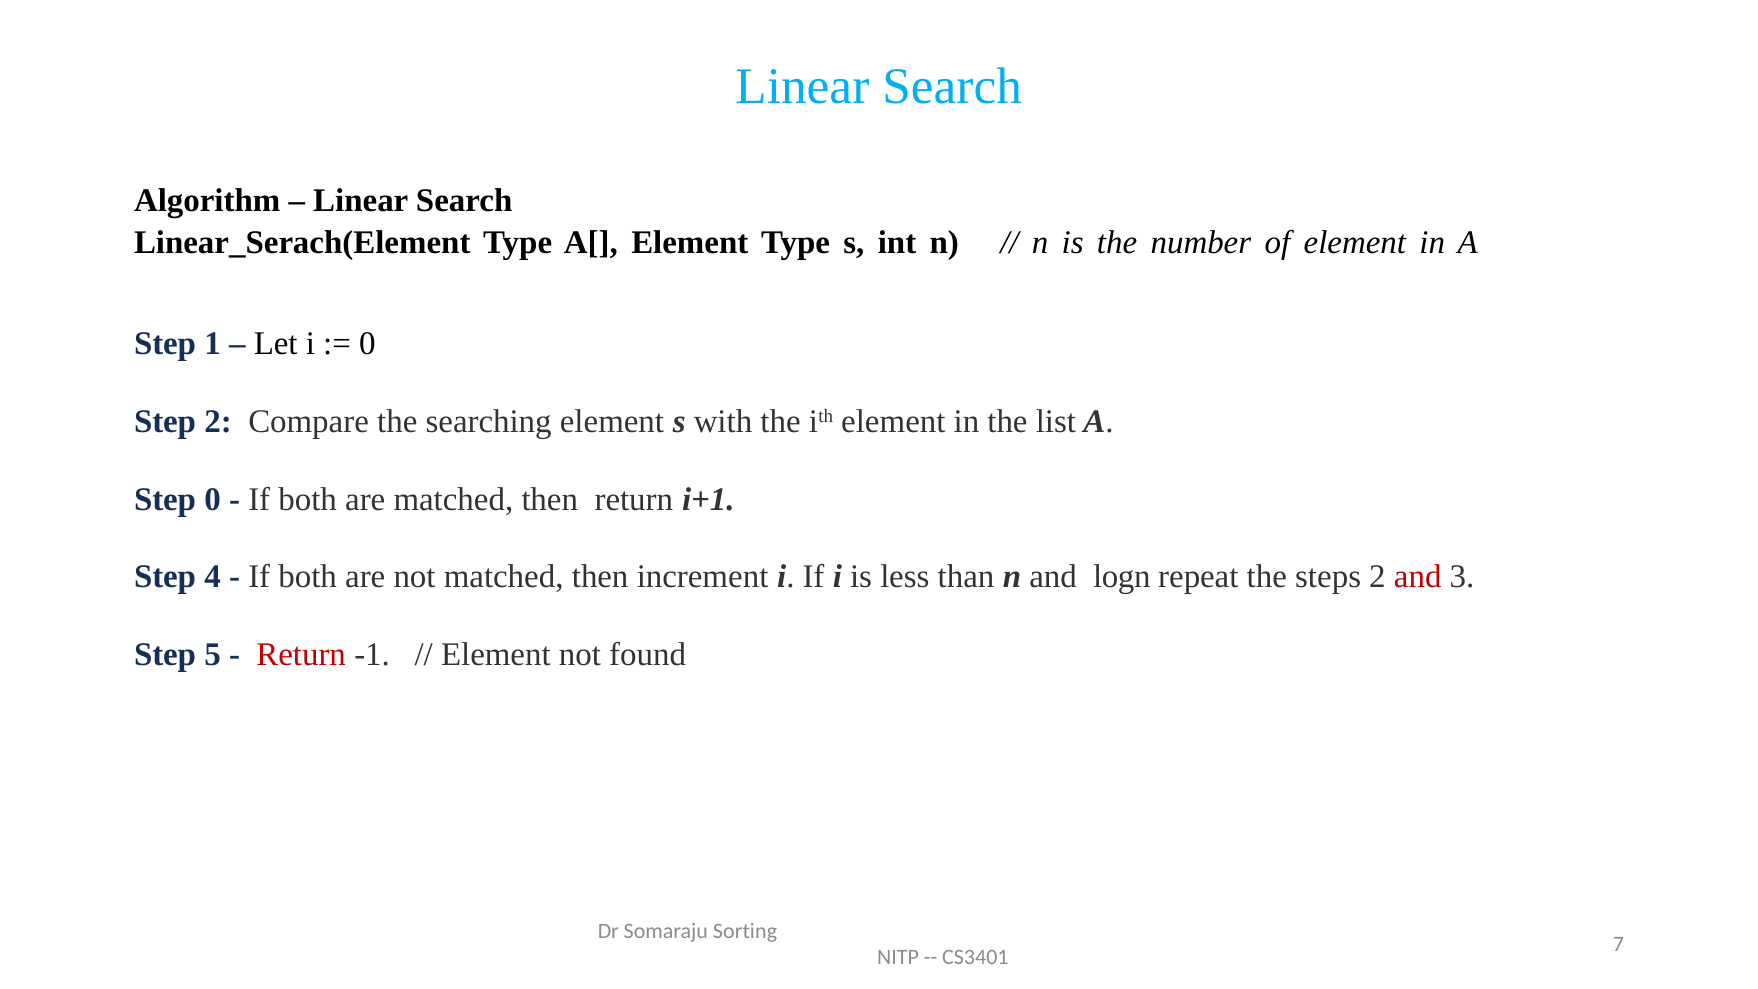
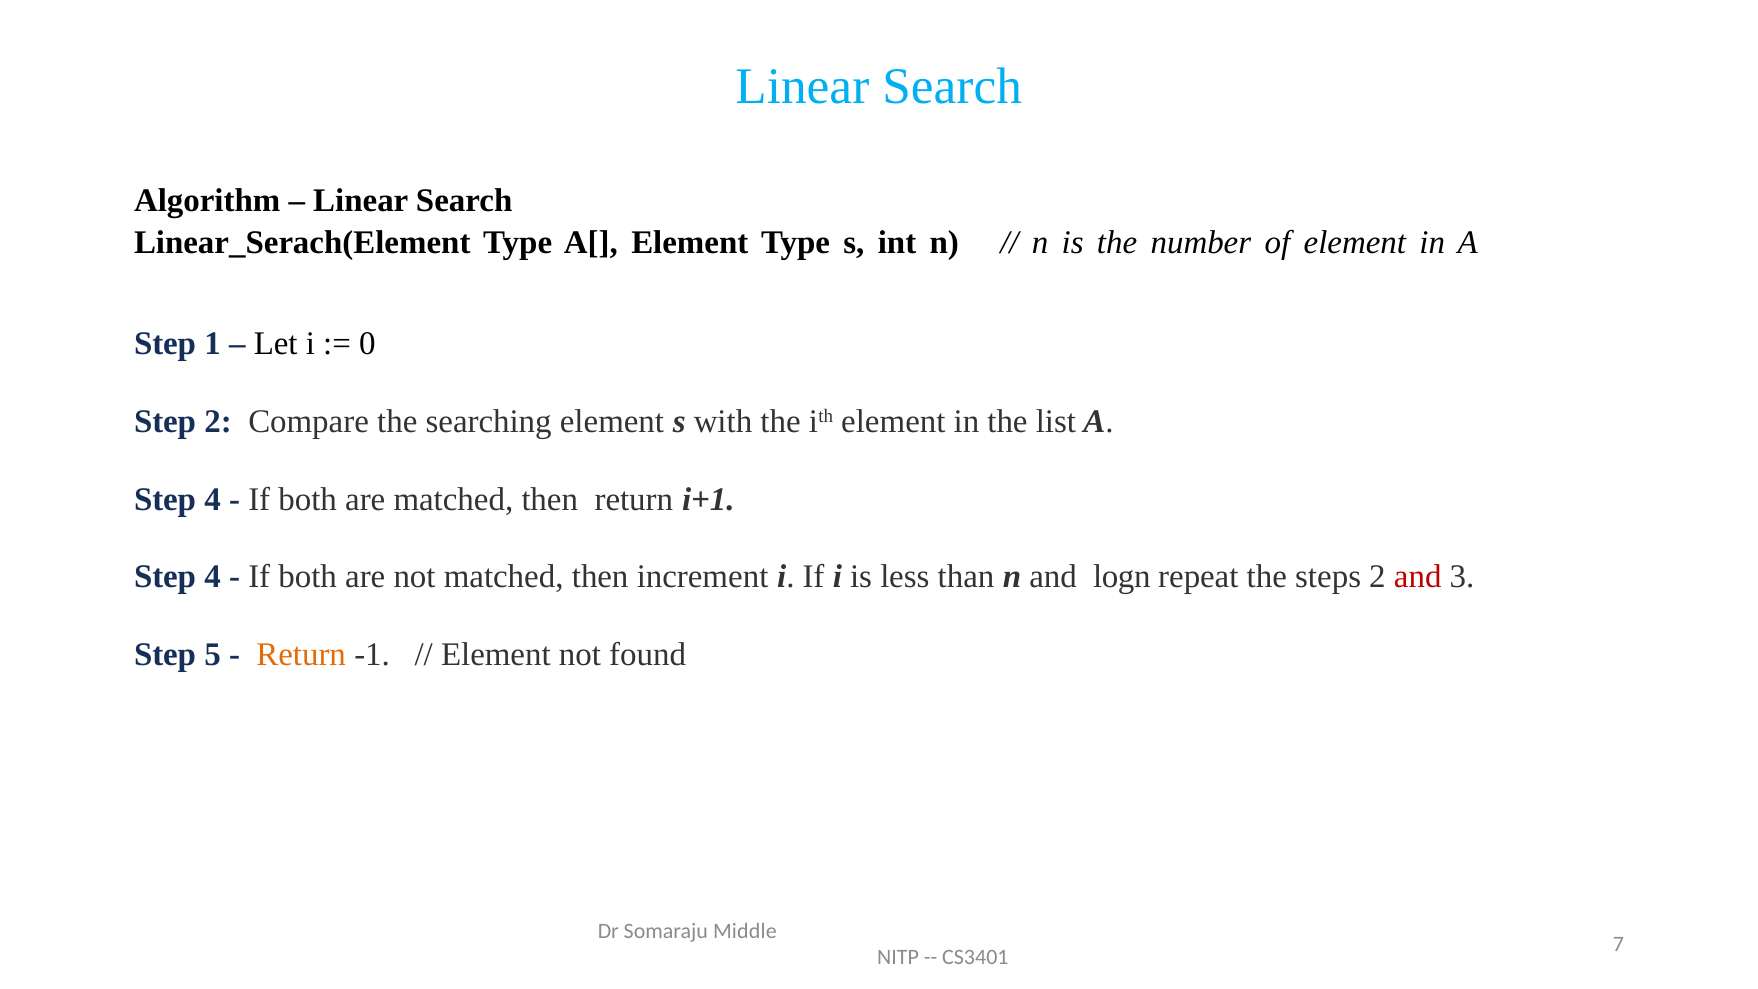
0: 0 -> 4 (213, 499)
Return colour: red -> orange (301, 655)
Sorting: Sorting -> Middle (745, 931)
